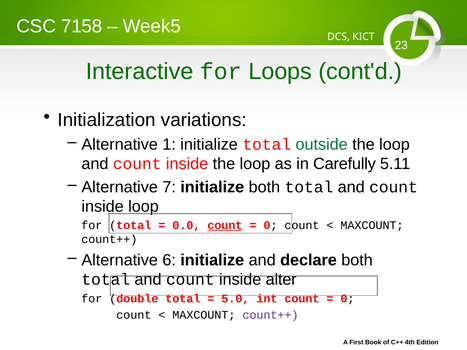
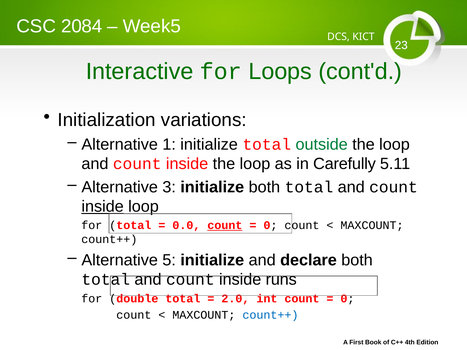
7158: 7158 -> 2084 (82, 26)
7: 7 -> 3 (169, 187)
inside underline: none -> present (103, 207)
6: 6 -> 5 (169, 260)
alter: alter -> runs (281, 280)
5.0: 5.0 -> 2.0 (235, 299)
count++ colour: purple -> blue (270, 315)
